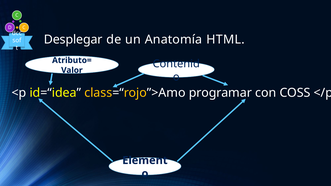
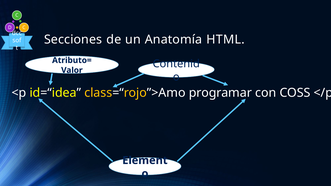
Desplegar: Desplegar -> Secciones (73, 40)
